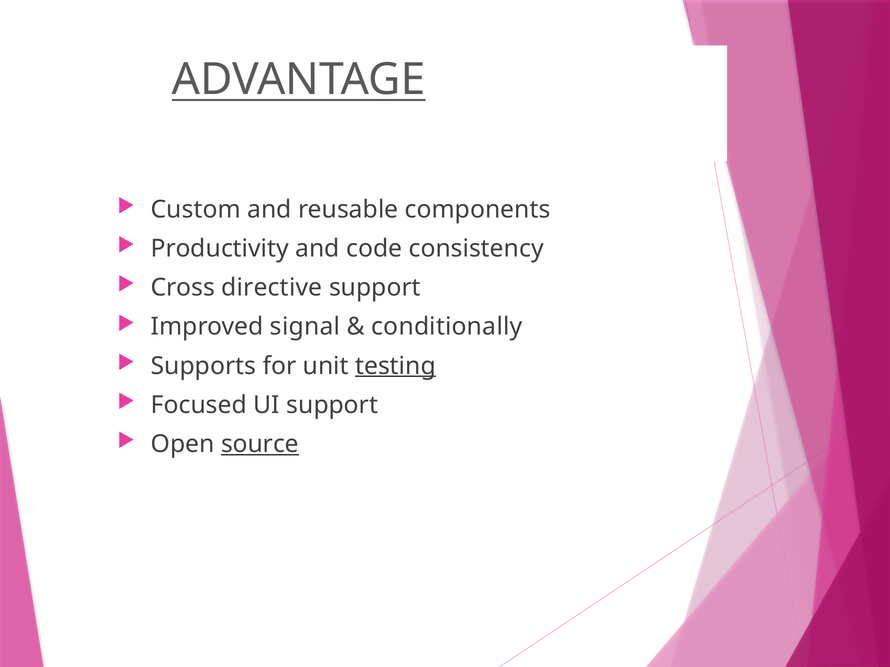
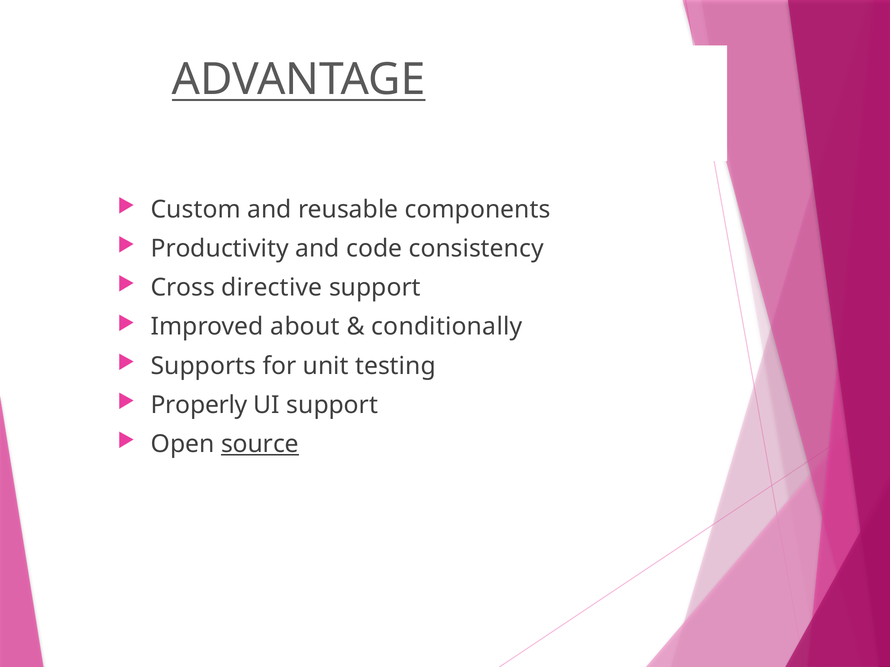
signal: signal -> about (305, 327)
testing underline: present -> none (396, 366)
Focused: Focused -> Properly (199, 405)
